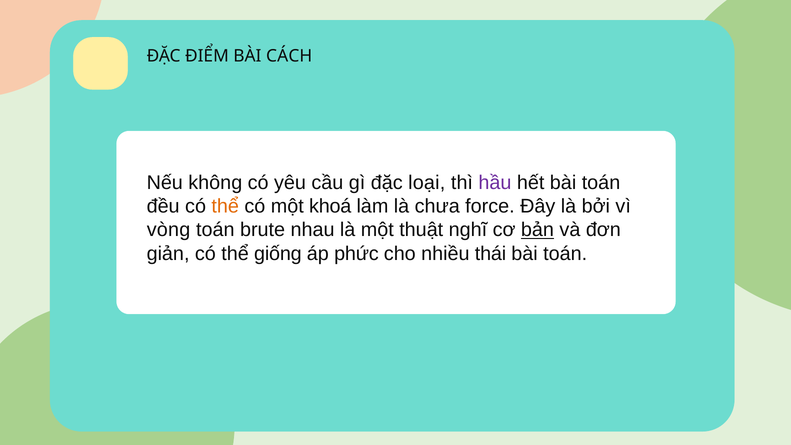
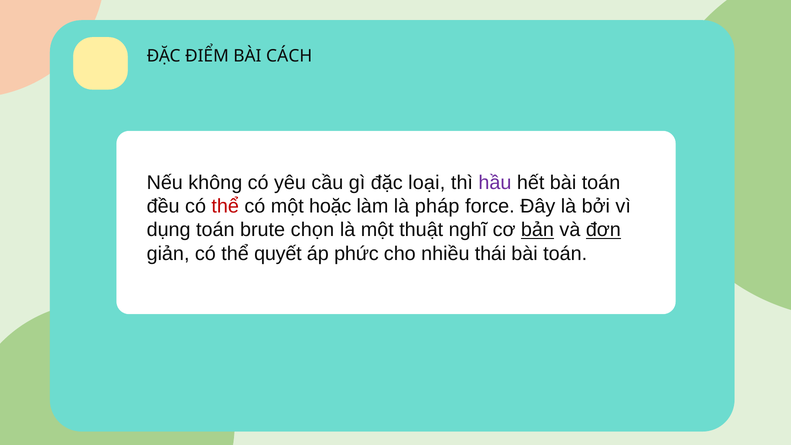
thể colour: orange -> red (225, 206)
khoá: khoá -> hoặc (330, 206)
chưa: chưa -> pháp (437, 206)
vòng: vòng -> dụng (169, 230)
nhau: nhau -> chọn (312, 230)
đơn underline: none -> present (603, 230)
giống: giống -> quyết (278, 254)
